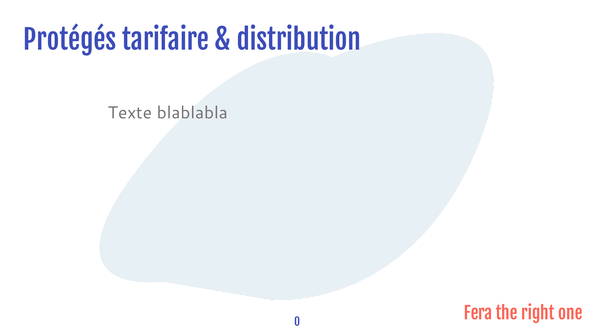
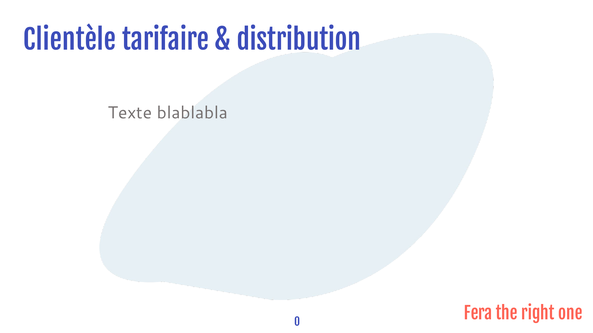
Protégés: Protégés -> Clientèle (70, 41)
